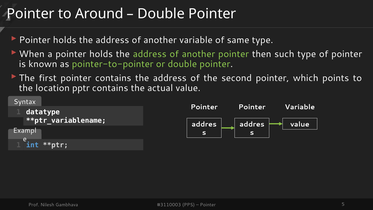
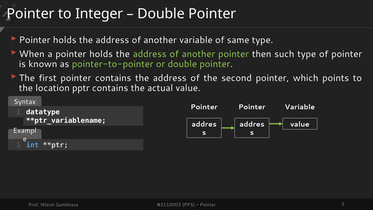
Around: Around -> Integer (99, 14)
